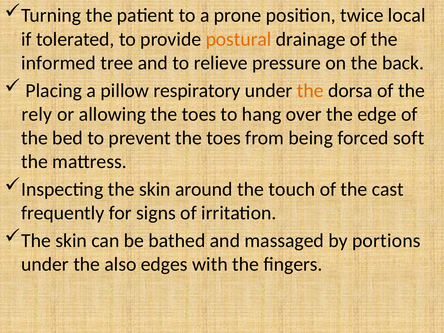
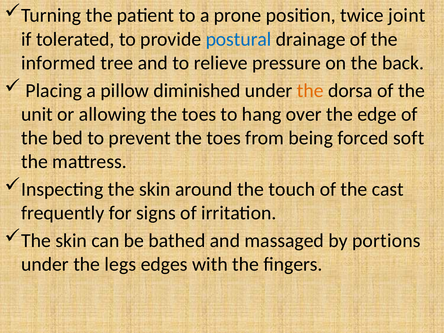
local: local -> joint (407, 15)
postural colour: orange -> blue (239, 39)
respiratory: respiratory -> diminished (197, 91)
rely: rely -> unit (37, 114)
also: also -> legs (120, 264)
